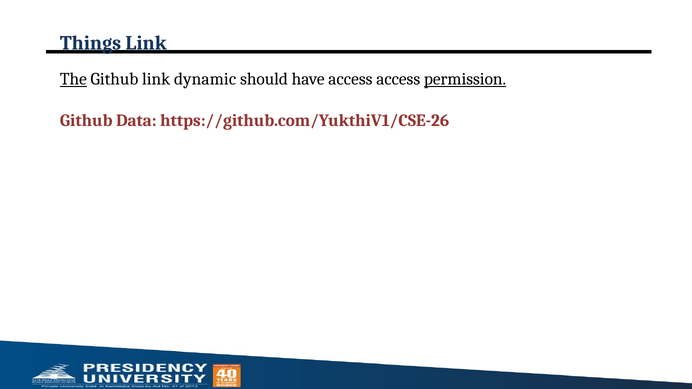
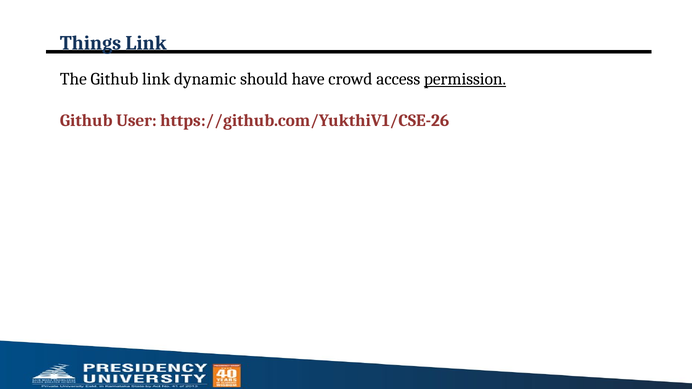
The underline: present -> none (73, 79)
have access: access -> crowd (350, 79)
Data: Data -> User (136, 121)
